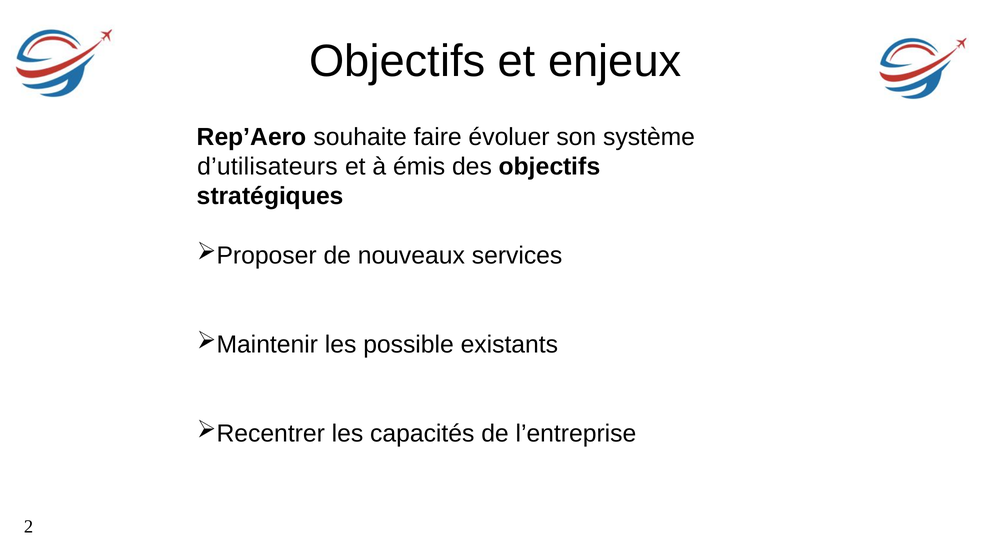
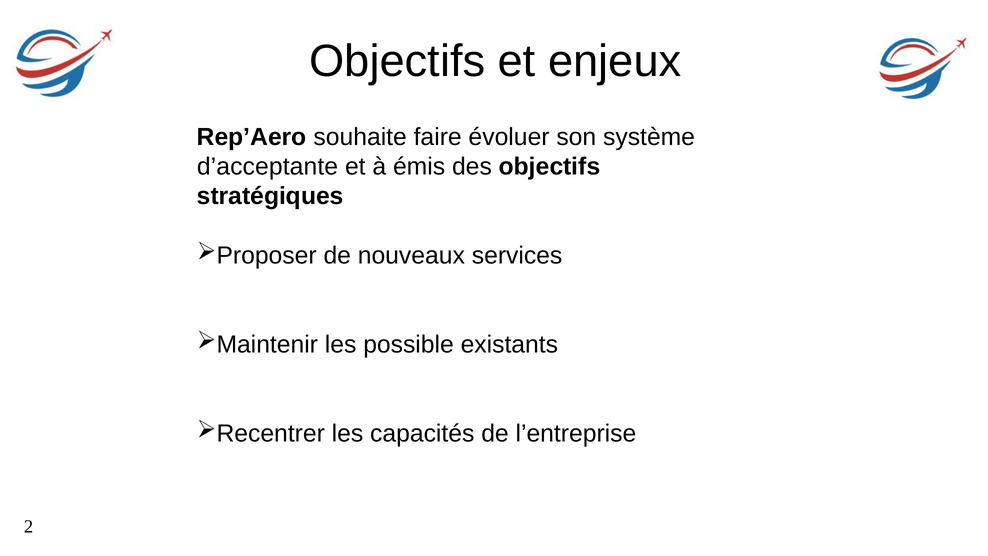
d’utilisateurs: d’utilisateurs -> d’acceptante (267, 167)
